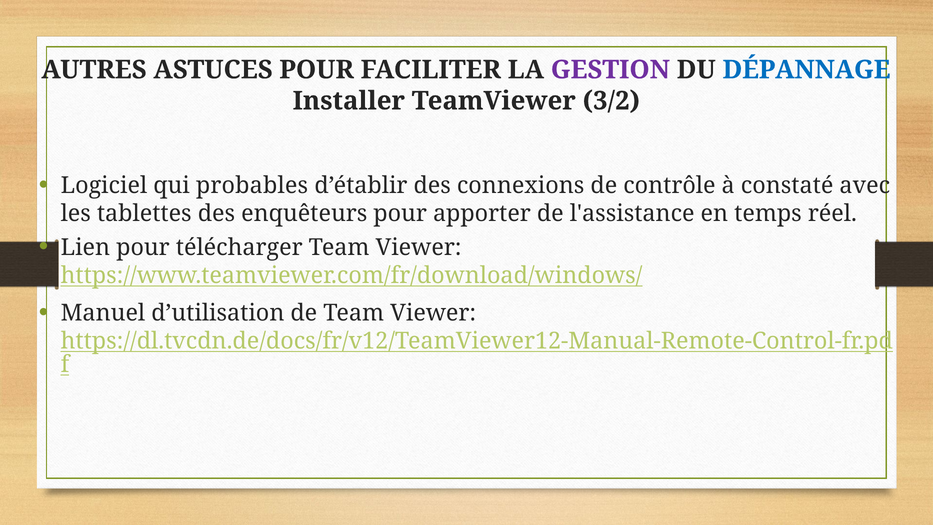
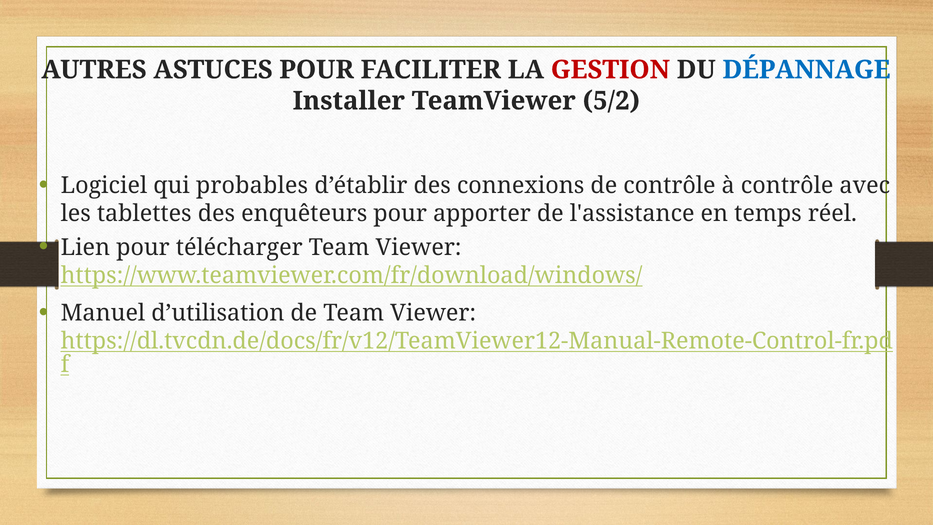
GESTION colour: purple -> red (610, 70)
3/2: 3/2 -> 5/2 (611, 101)
à constaté: constaté -> contrôle (787, 185)
